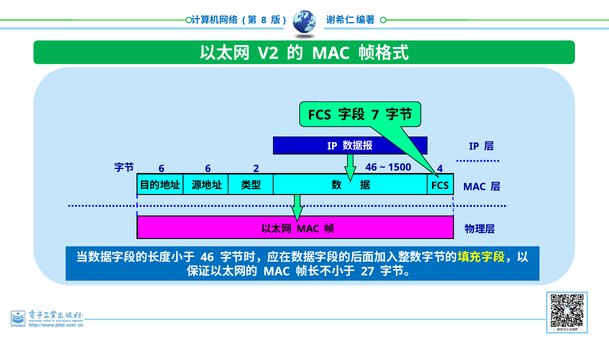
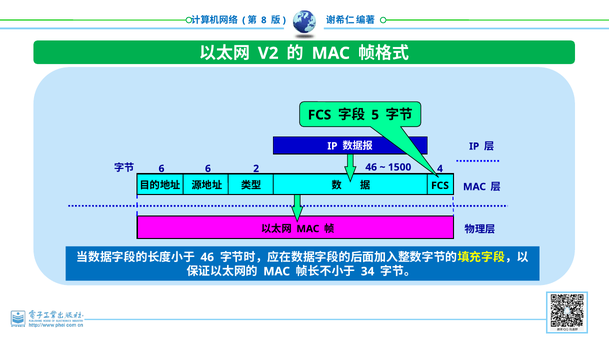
7: 7 -> 5 (375, 115)
27: 27 -> 34 (368, 272)
